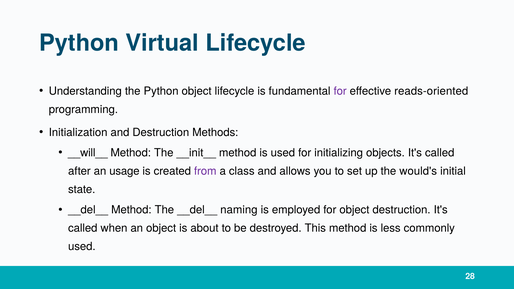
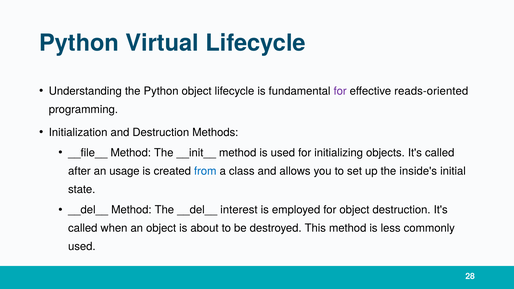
__will__: __will__ -> __file__ (88, 153)
from colour: purple -> blue (205, 171)
would's: would's -> inside's (418, 171)
naming: naming -> interest (239, 210)
